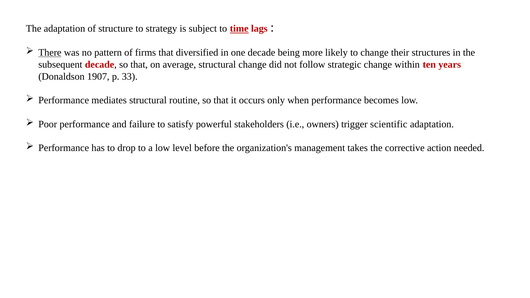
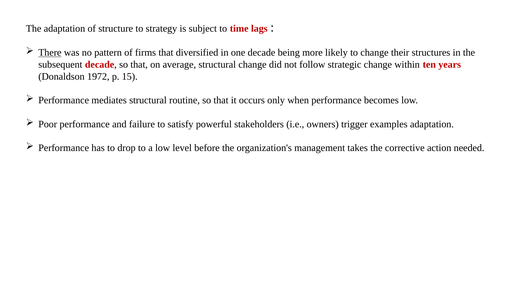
time underline: present -> none (239, 29)
1907: 1907 -> 1972 (98, 76)
33: 33 -> 15 (130, 76)
scientific: scientific -> examples (389, 124)
